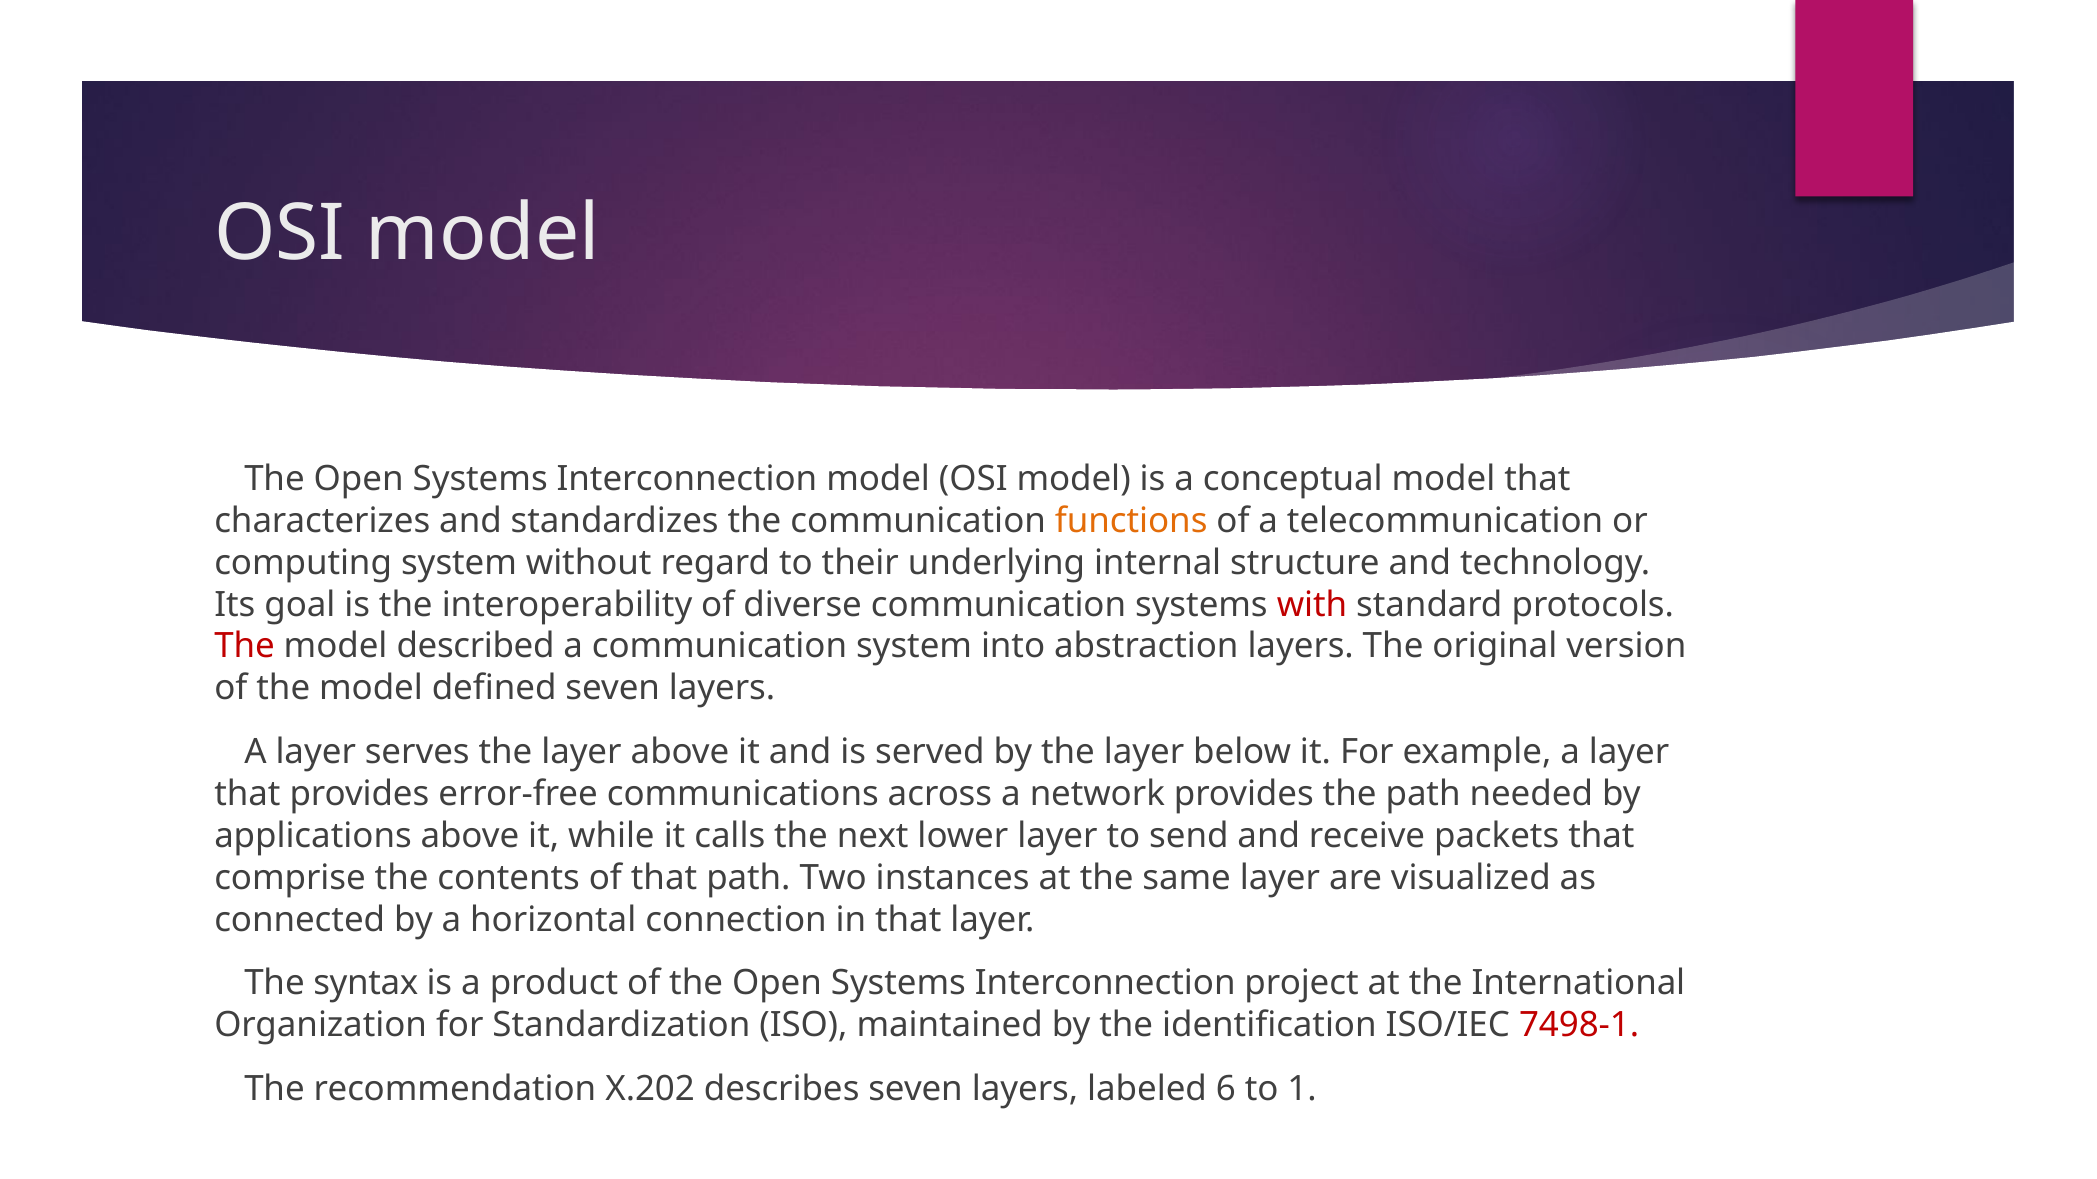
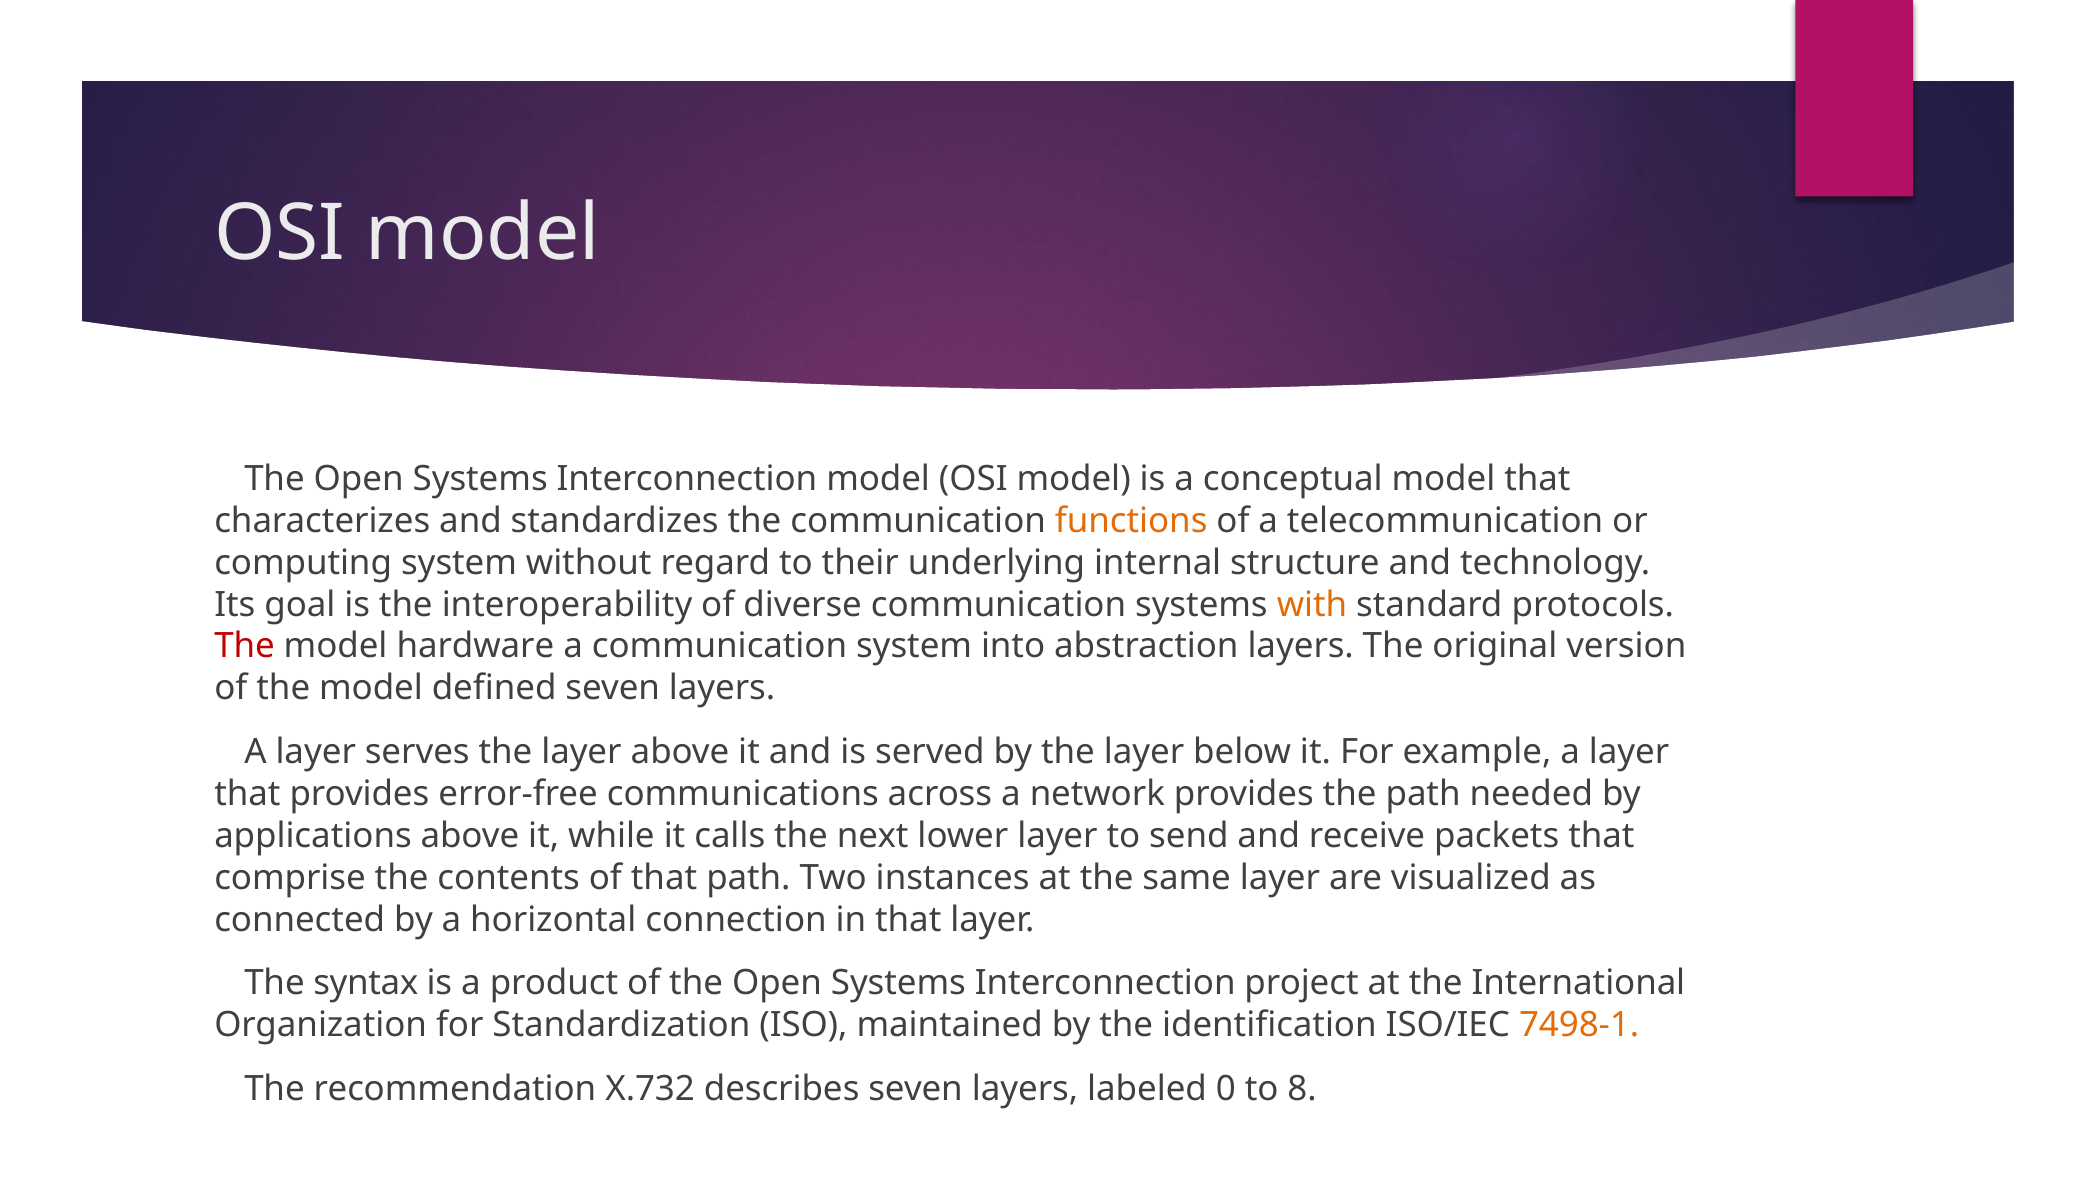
with colour: red -> orange (1312, 605)
described: described -> hardware (475, 647)
7498-1 colour: red -> orange (1579, 1026)
X.202: X.202 -> X.732 (650, 1090)
6: 6 -> 0 (1226, 1090)
1: 1 -> 8 (1302, 1090)
